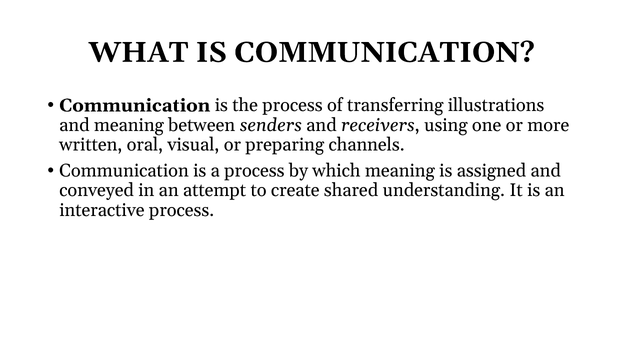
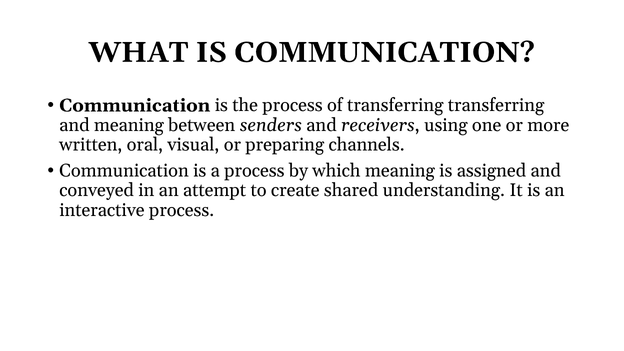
transferring illustrations: illustrations -> transferring (496, 105)
